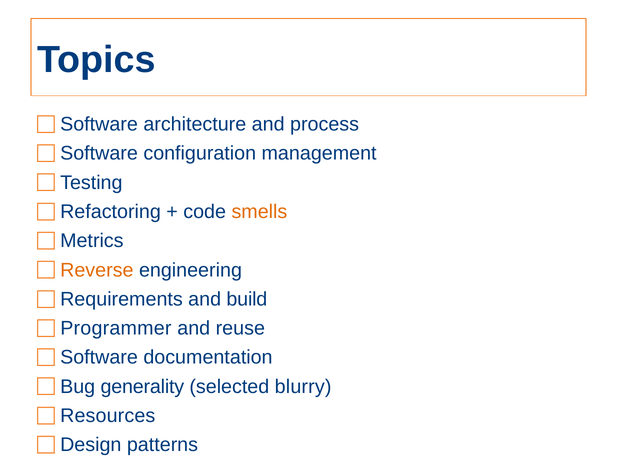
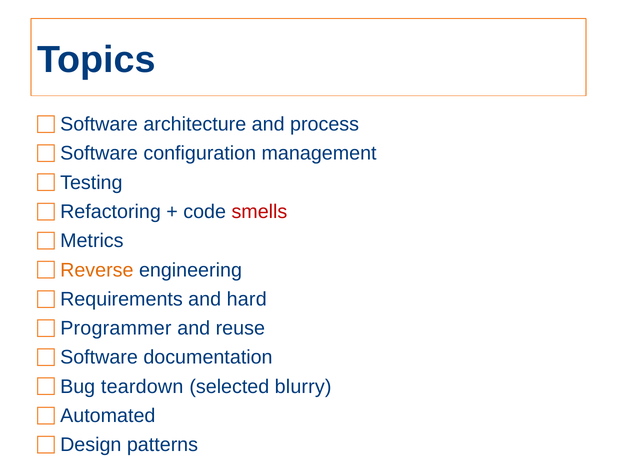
smells colour: orange -> red (259, 212)
build: build -> hard (247, 299)
generality: generality -> teardown (142, 386)
Resources: Resources -> Automated (108, 416)
